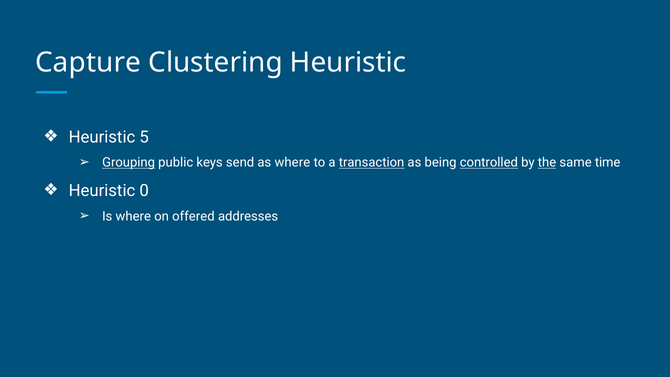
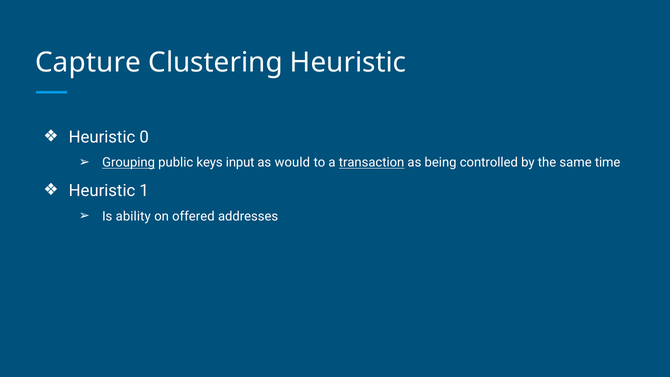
5: 5 -> 0 (144, 137)
send: send -> input (240, 163)
as where: where -> would (292, 163)
controlled underline: present -> none (489, 163)
the underline: present -> none (547, 163)
0: 0 -> 1 (144, 191)
Is where: where -> ability (133, 216)
